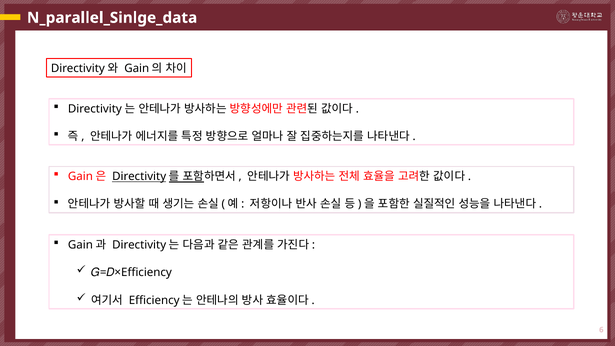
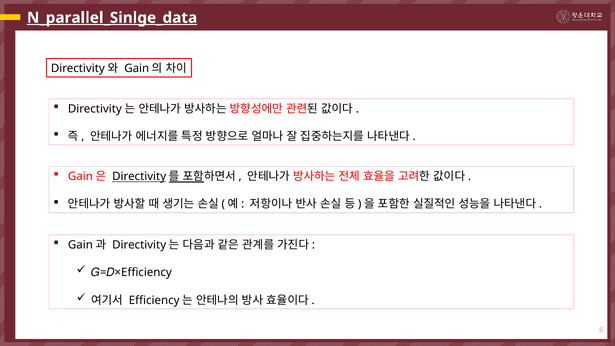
N_parallel_Sinlge_data underline: none -> present (112, 18)
